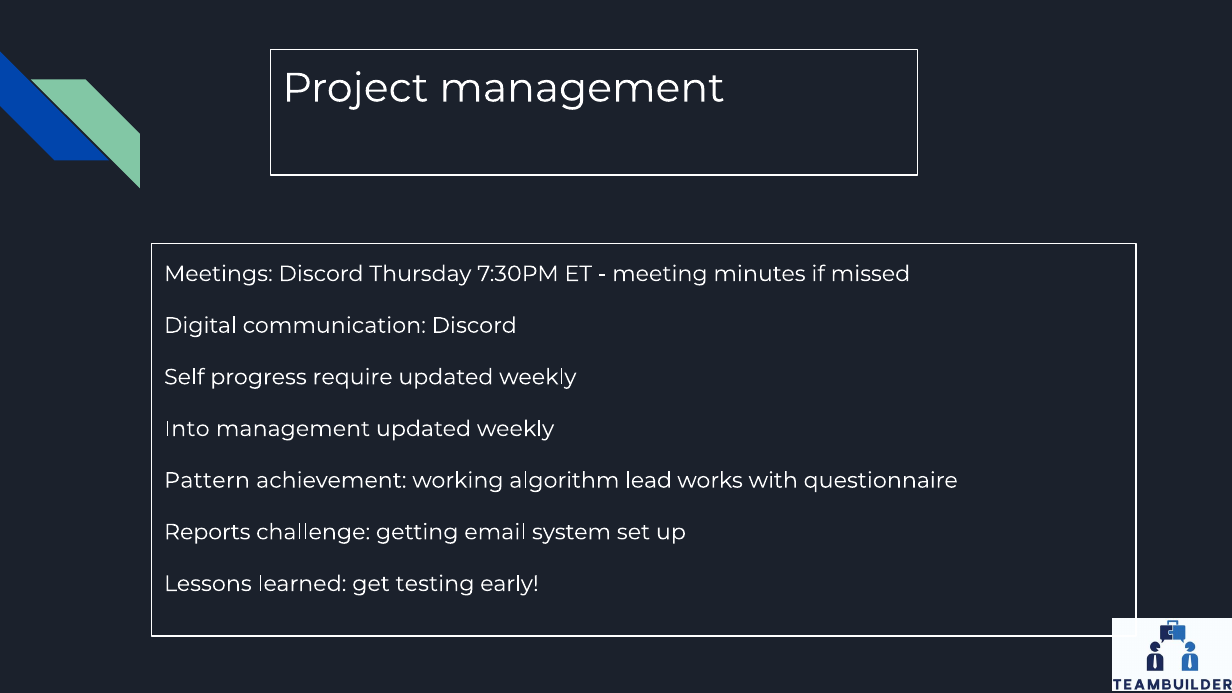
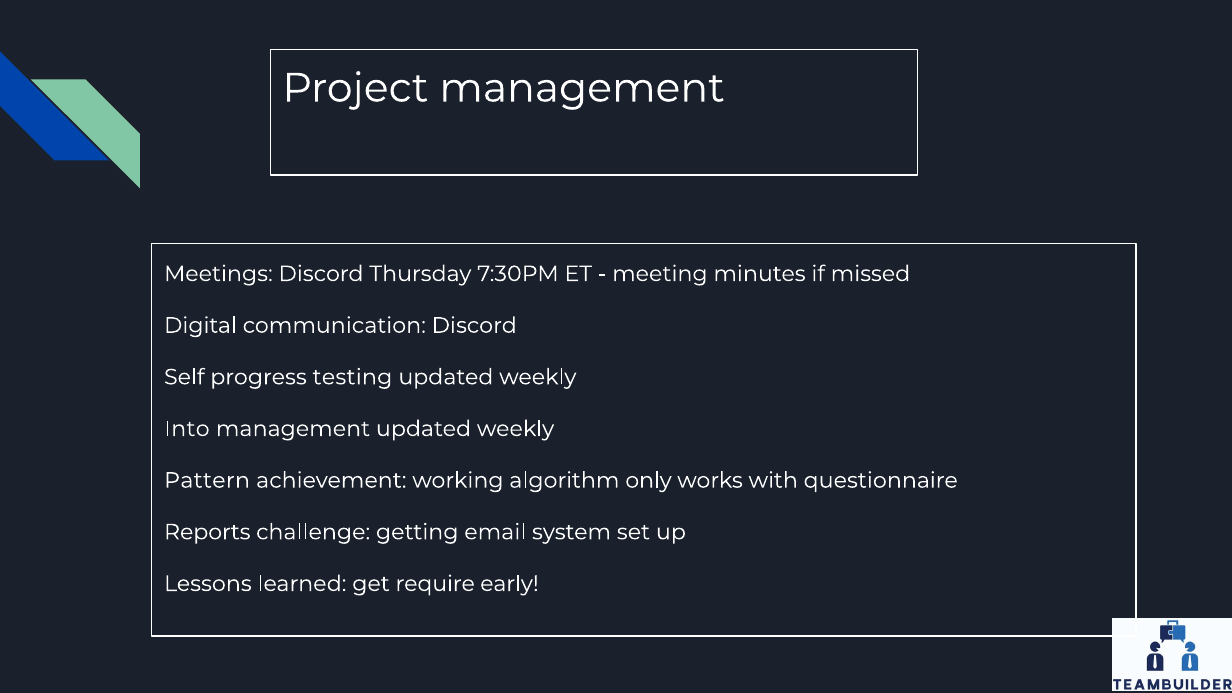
require: require -> testing (352, 377)
lead: lead -> only (649, 480)
testing: testing -> require (435, 584)
